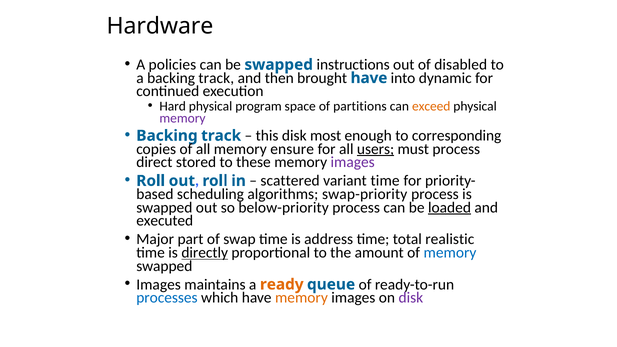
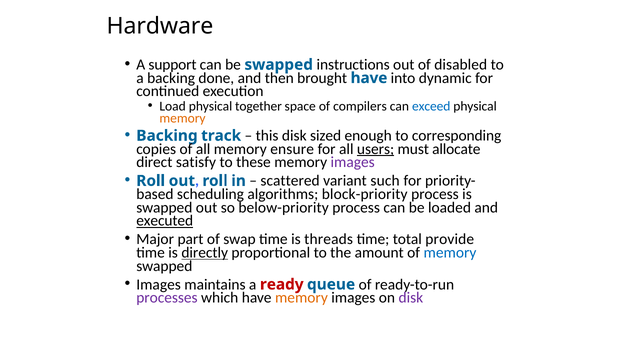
policies: policies -> support (173, 65)
a backing track: track -> done (216, 78)
Hard: Hard -> Load (173, 107)
program: program -> together (258, 107)
partitions: partitions -> compilers (360, 107)
exceed colour: orange -> blue (431, 107)
memory colour: purple -> orange (183, 118)
most: most -> sized (326, 136)
must process: process -> allocate (456, 149)
stored: stored -> satisfy (196, 162)
variant time: time -> such (385, 181)
swap-priority: swap-priority -> block-priority (365, 194)
loaded underline: present -> none (450, 208)
executed underline: none -> present (165, 221)
address: address -> threads (329, 239)
realistic: realistic -> provide (450, 239)
ready colour: orange -> red (282, 284)
processes colour: blue -> purple (167, 298)
